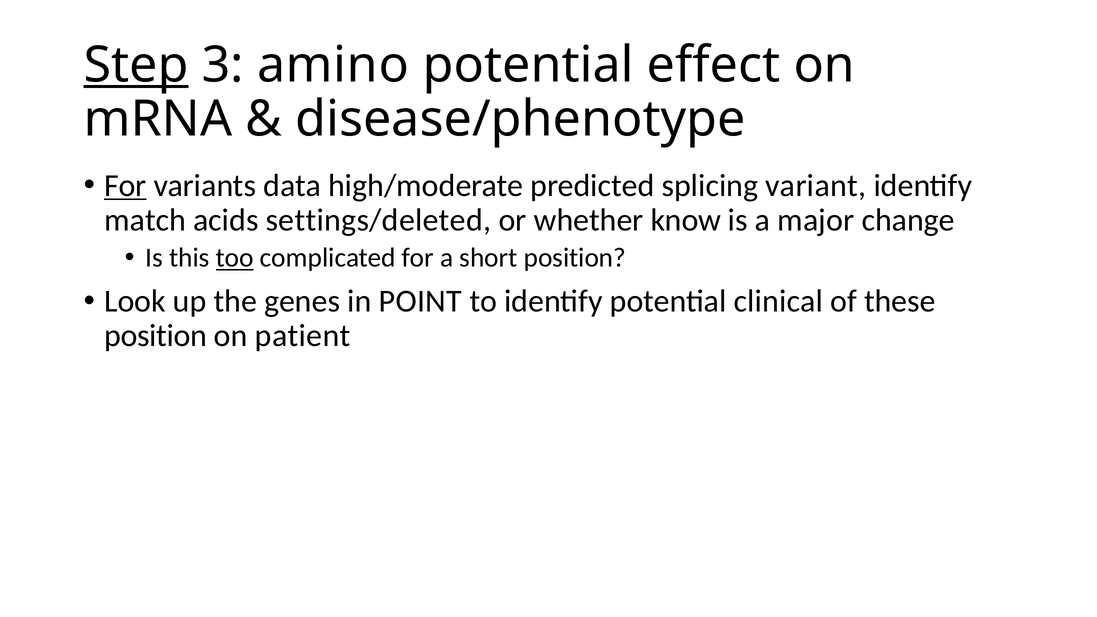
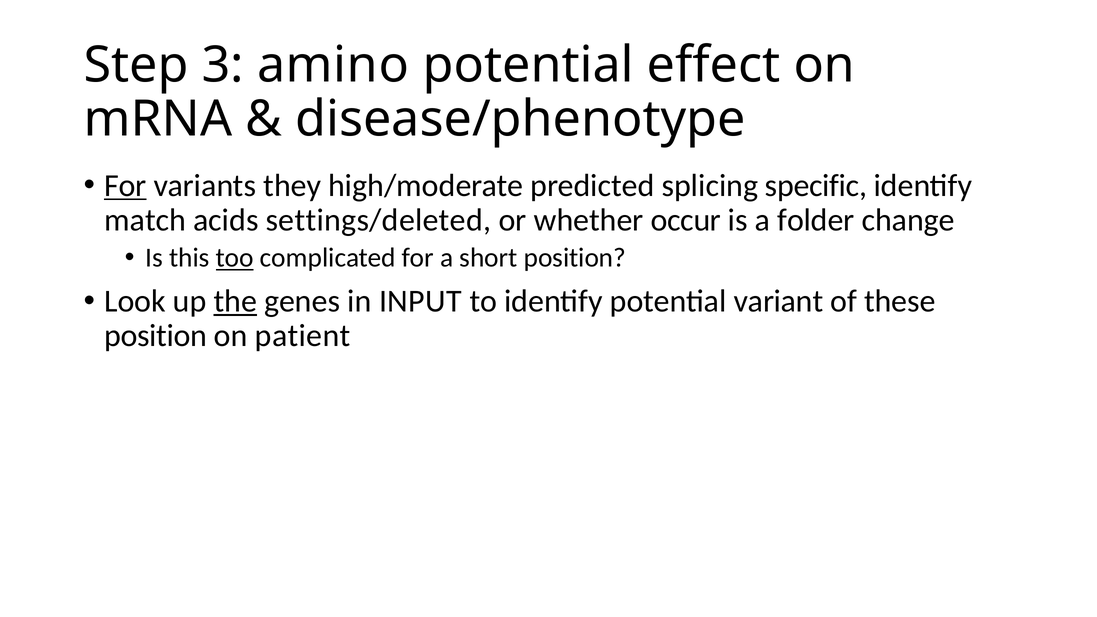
Step underline: present -> none (136, 65)
data: data -> they (292, 185)
variant: variant -> specific (816, 185)
know: know -> occur (686, 220)
major: major -> folder (816, 220)
the underline: none -> present (235, 301)
POINT: POINT -> INPUT (420, 301)
clinical: clinical -> variant (779, 301)
